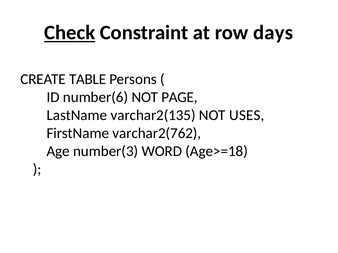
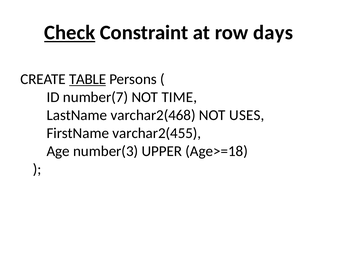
TABLE underline: none -> present (88, 79)
number(6: number(6 -> number(7 (96, 97)
PAGE: PAGE -> TIME (179, 97)
varchar2(135: varchar2(135 -> varchar2(468 (153, 115)
varchar2(762: varchar2(762 -> varchar2(455 (157, 133)
WORD: WORD -> UPPER (162, 151)
